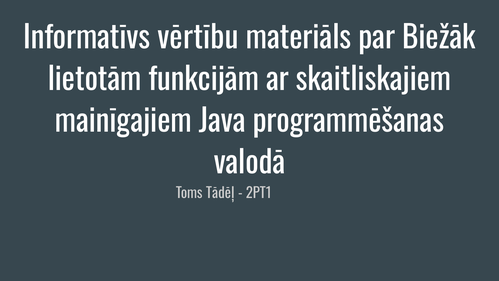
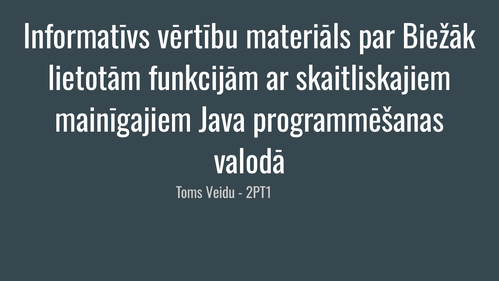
Tādēļ: Tādēļ -> Veidu (220, 193)
